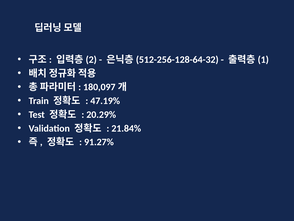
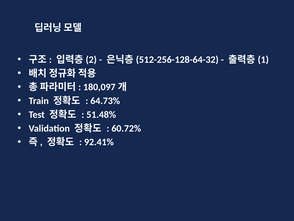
47.19%: 47.19% -> 64.73% (105, 101)
20.29%: 20.29% -> 51.48% (101, 114)
21.84%: 21.84% -> 60.72% (126, 128)
91.27%: 91.27% -> 92.41% (99, 142)
